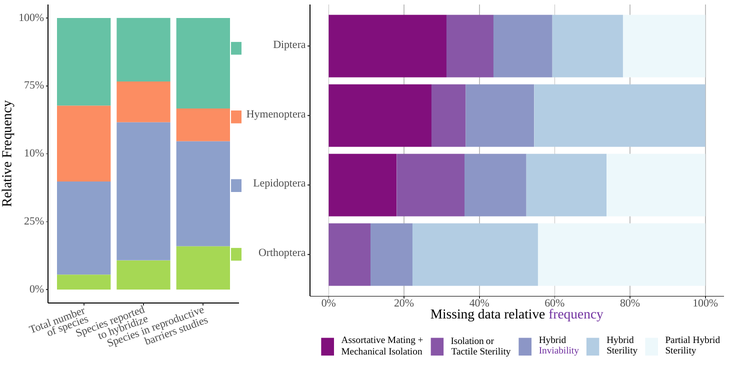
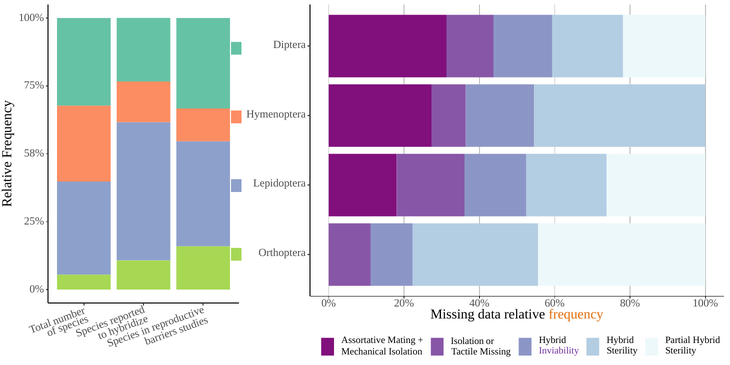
10%: 10% -> 58% (34, 153)
frequency colour: purple -> orange (576, 314)
Tactile Sterility: Sterility -> Missing (495, 351)
